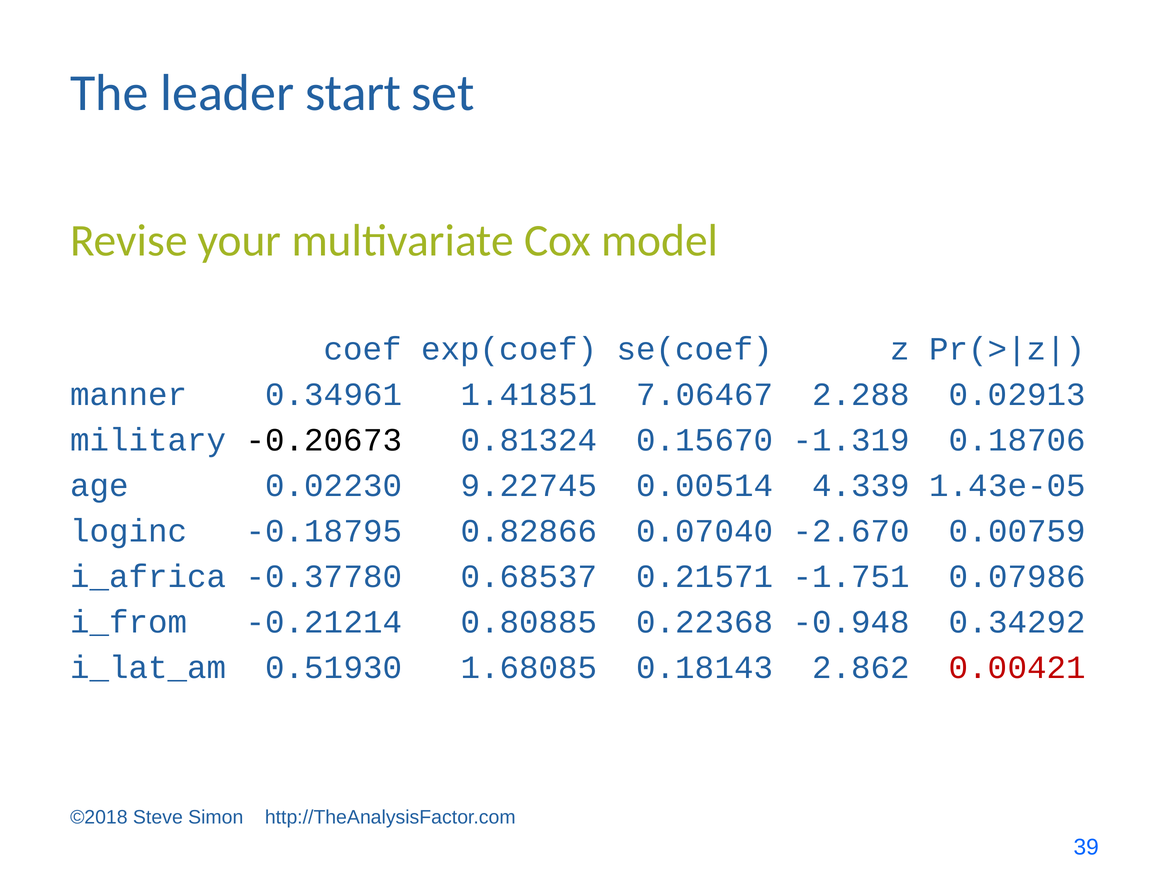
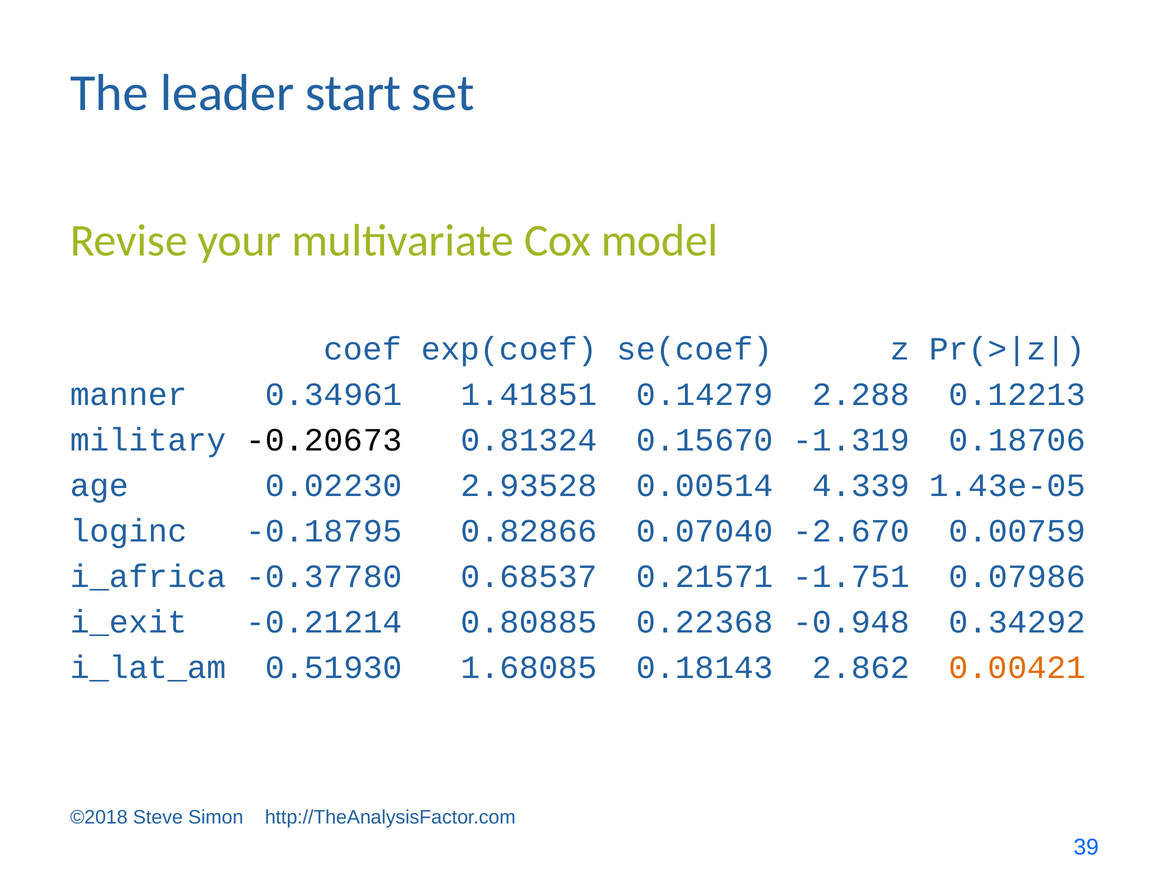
7.06467: 7.06467 -> 0.14279 (705, 395)
0.02913: 0.02913 -> 0.12213 (1017, 395)
9.22745: 9.22745 -> 2.93528 (529, 486)
i_from: i_from -> i_exit (129, 622)
0.00421 colour: red -> orange (1017, 667)
